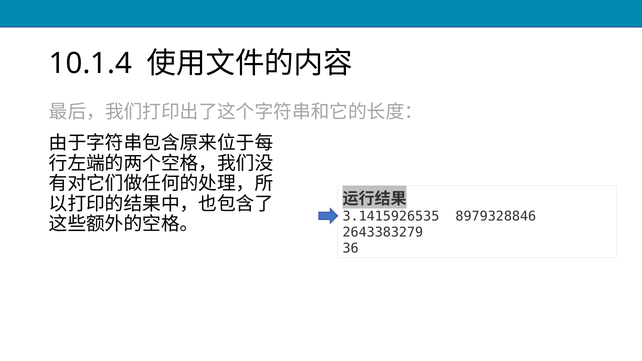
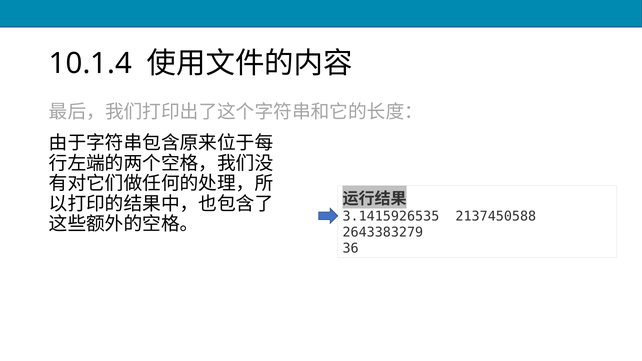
8979328846: 8979328846 -> 2137450588 (496, 216)
